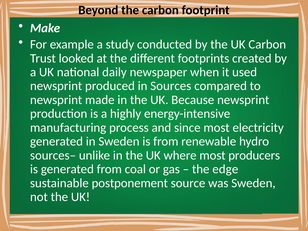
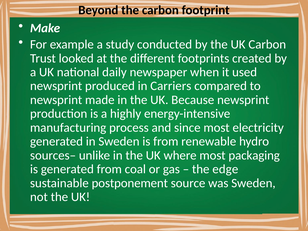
Sources: Sources -> Carriers (171, 86)
producers: producers -> packaging (254, 155)
